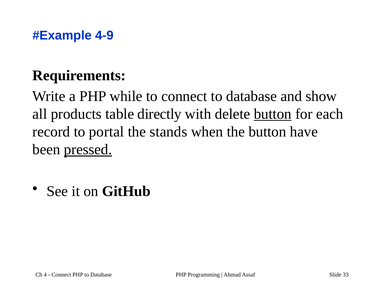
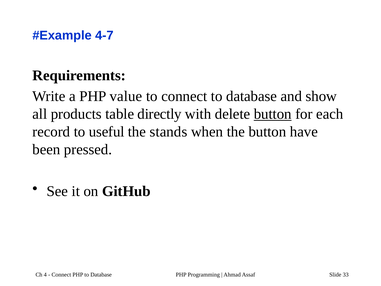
4-9: 4-9 -> 4-7 (104, 35)
while: while -> value (126, 96)
portal: portal -> useful (107, 132)
pressed underline: present -> none (88, 149)
